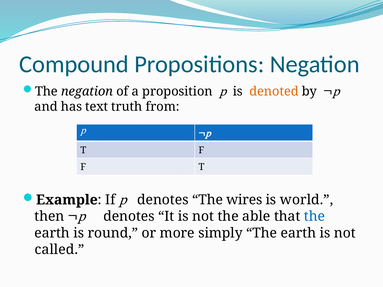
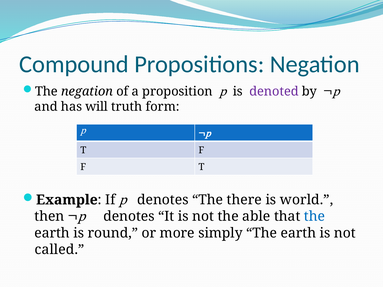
denoted colour: orange -> purple (274, 92)
text: text -> will (97, 107)
from: from -> form (163, 107)
wires: wires -> there (244, 200)
